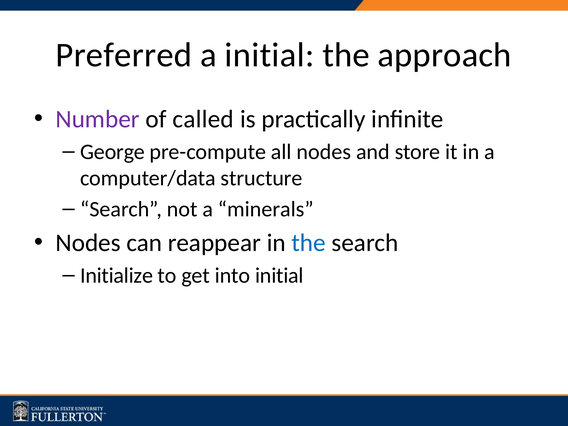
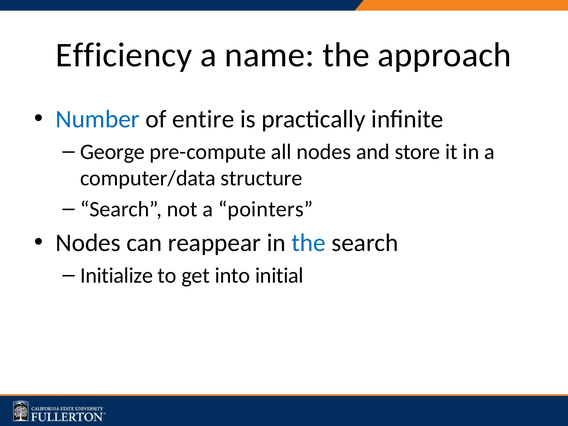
Preferred: Preferred -> Efficiency (124, 55)
a initial: initial -> name (270, 55)
Number colour: purple -> blue (98, 119)
called: called -> entire (203, 119)
minerals: minerals -> pointers (266, 209)
